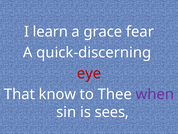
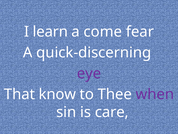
grace: grace -> come (103, 32)
eye colour: red -> purple (89, 73)
sees: sees -> care (112, 112)
